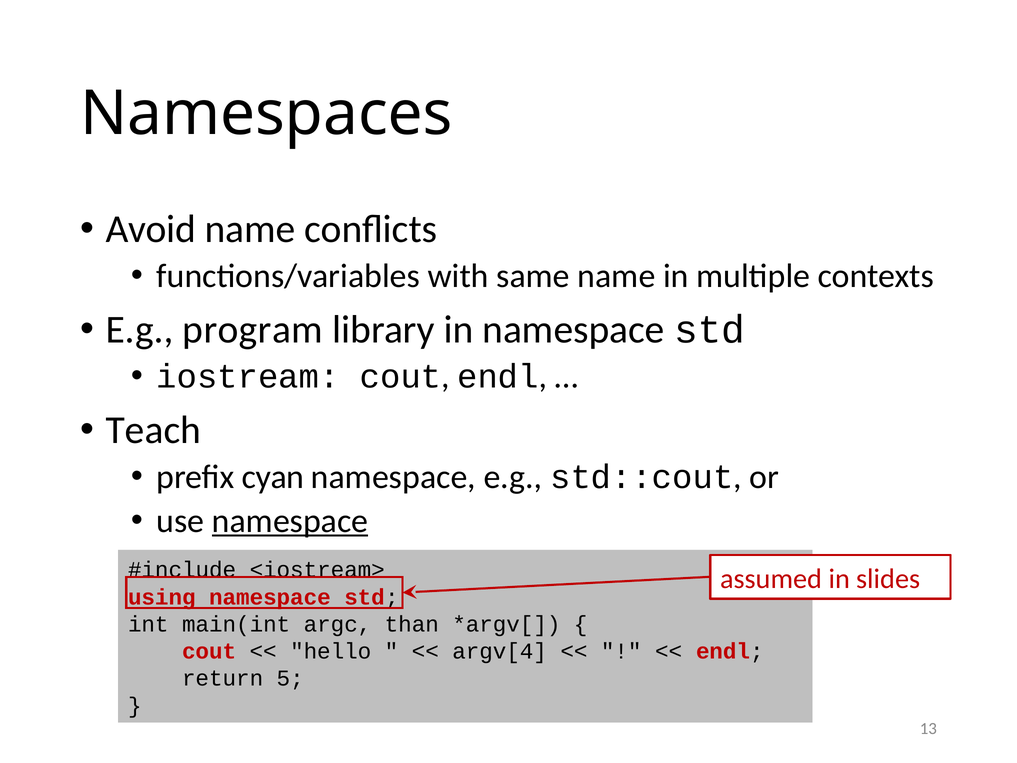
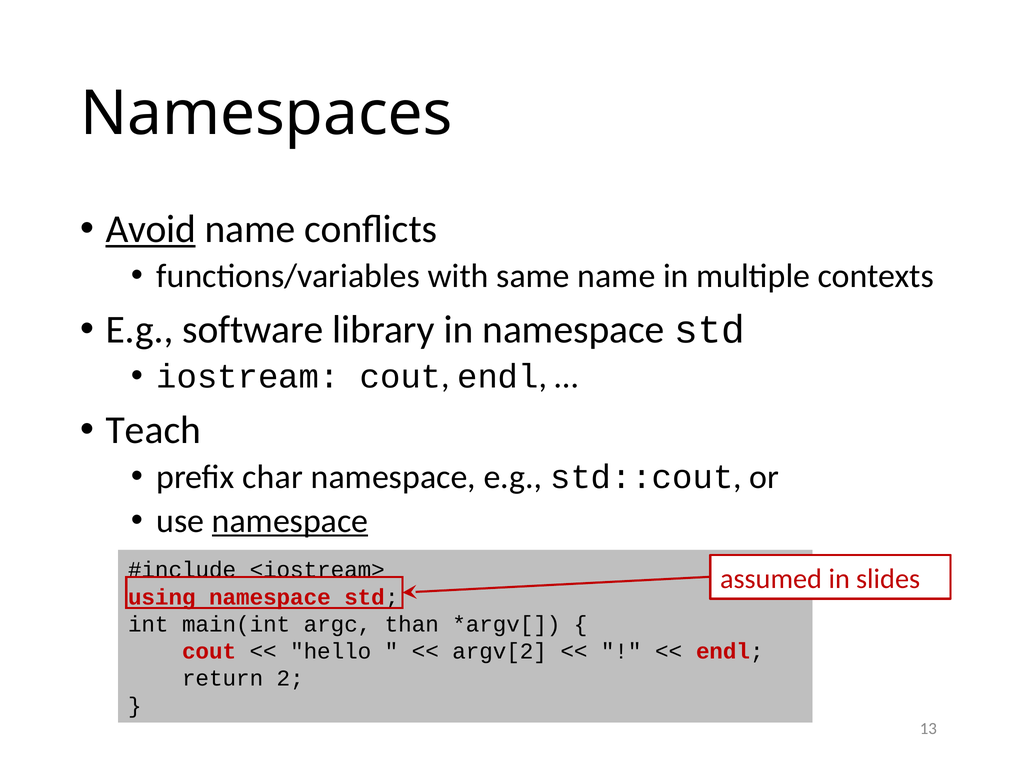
Avoid underline: none -> present (151, 229)
program: program -> software (253, 330)
cyan: cyan -> char (273, 477)
argv[4: argv[4 -> argv[2 (500, 651)
5: 5 -> 2 (290, 678)
